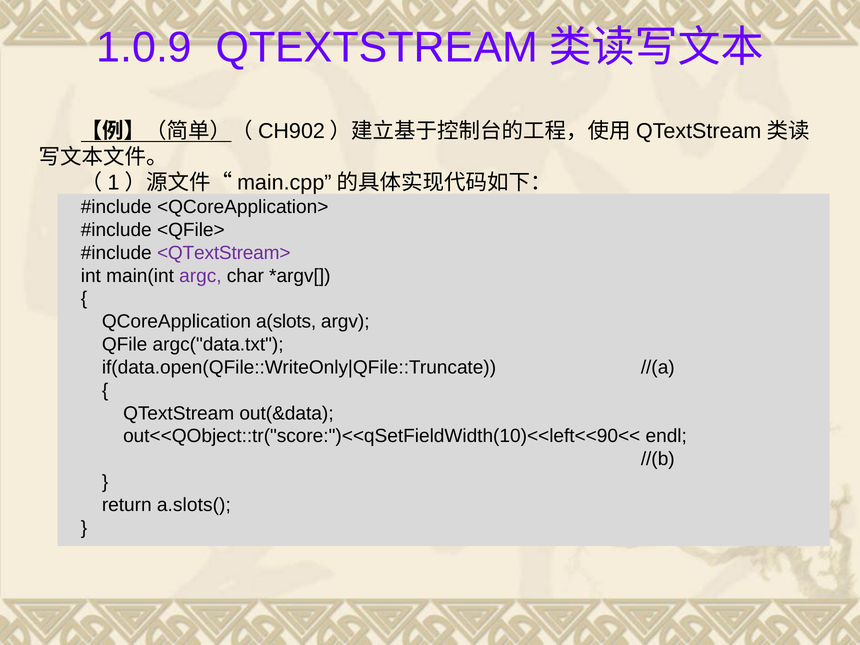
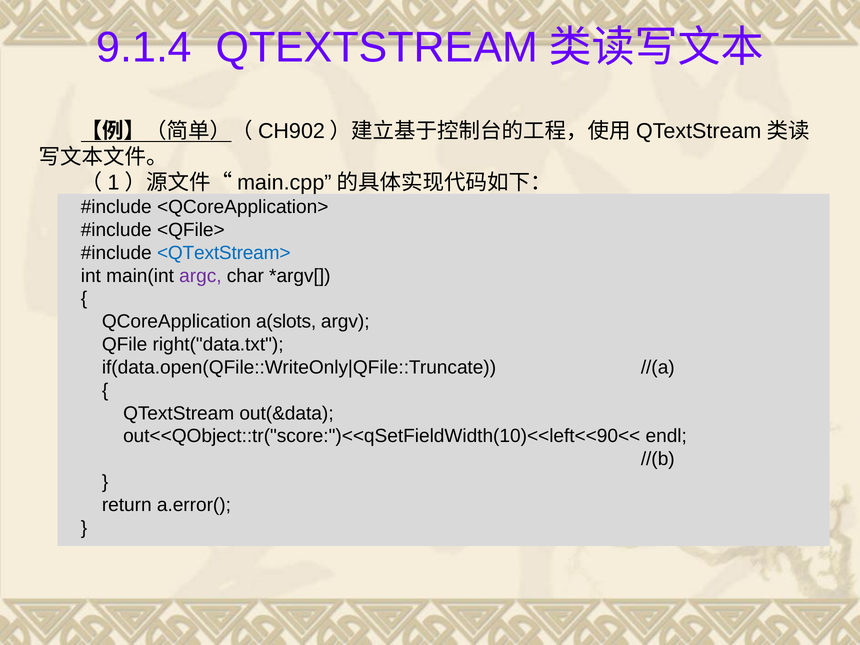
1.0.9: 1.0.9 -> 9.1.4 (144, 48)
<QTextStream> colour: purple -> blue (224, 253)
argc("data.txt: argc("data.txt -> right("data.txt (218, 345)
a.slots(: a.slots( -> a.error( (194, 505)
